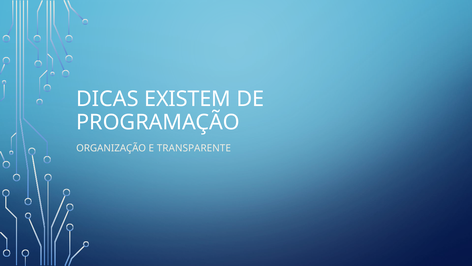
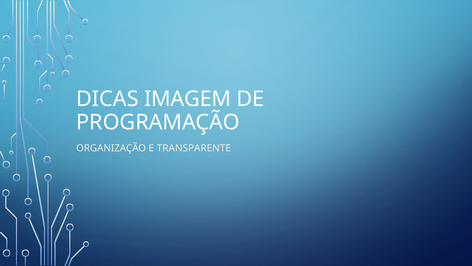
EXISTEM: EXISTEM -> IMAGEM (188, 99)
